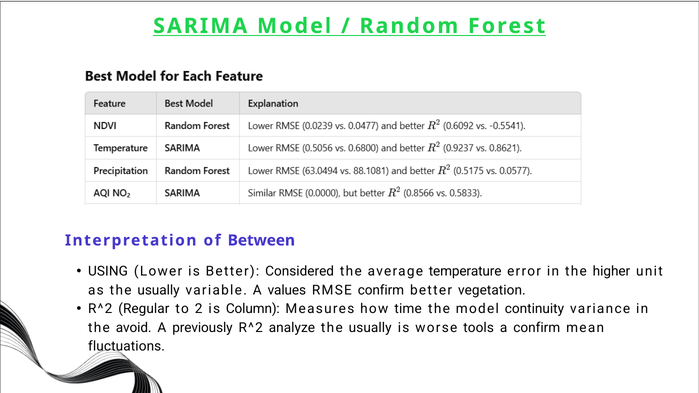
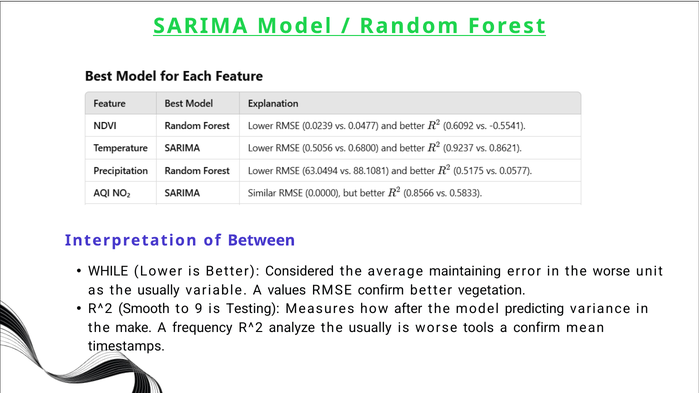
USING: USING -> WHILE (108, 272)
temperature: temperature -> maintaining (465, 272)
the higher: higher -> worse (611, 272)
Regular: Regular -> Smooth (144, 309)
2: 2 -> 9 (199, 309)
Column: Column -> Testing (253, 309)
time: time -> after (408, 309)
continuity: continuity -> predicting (535, 309)
avoid: avoid -> make (134, 328)
previously: previously -> frequency (202, 328)
fluctuations: fluctuations -> timestamps (127, 347)
